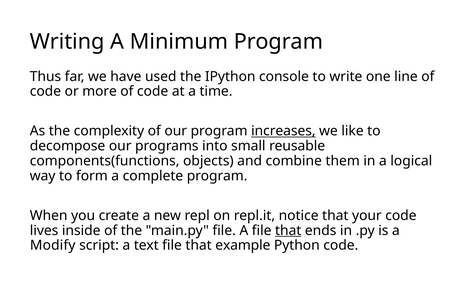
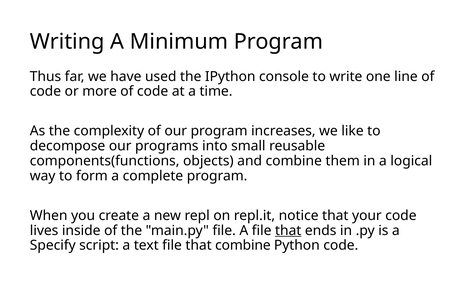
increases underline: present -> none (283, 131)
Modify: Modify -> Specify (53, 246)
that example: example -> combine (243, 246)
